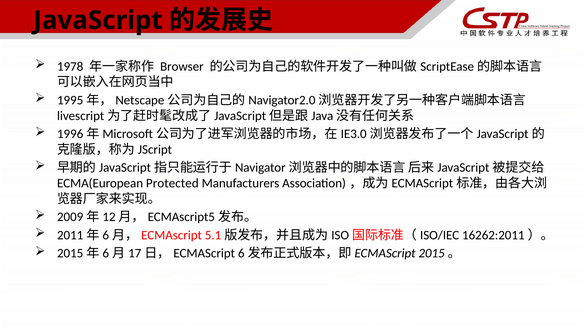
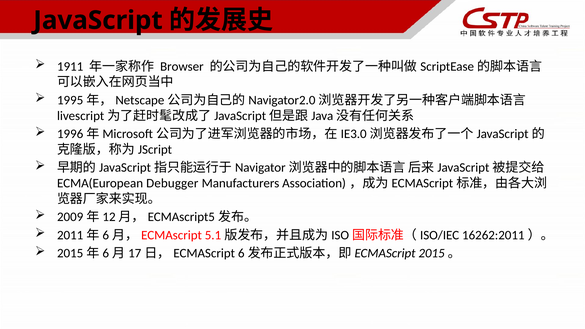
1978: 1978 -> 1911 (70, 66)
Protected: Protected -> Debugger (172, 183)
